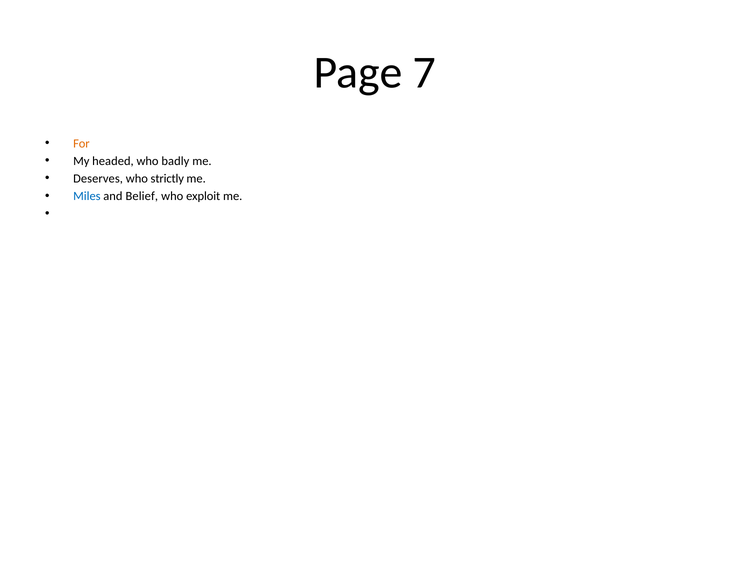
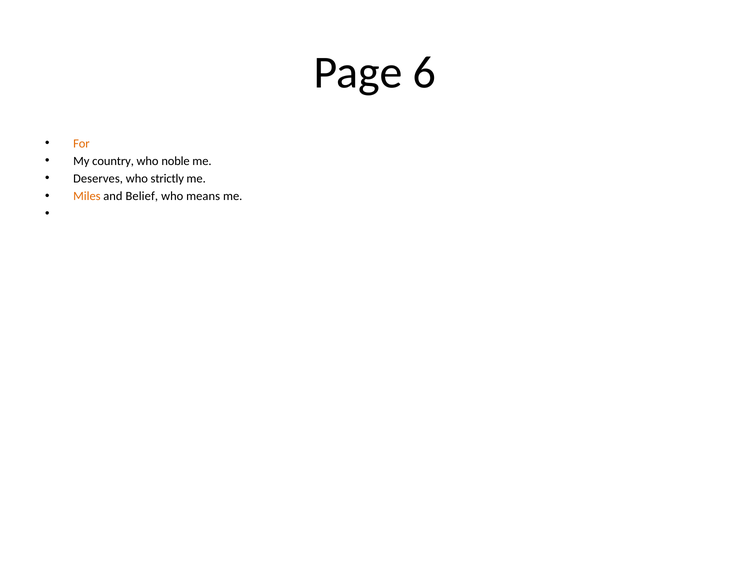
7: 7 -> 6 (424, 73)
headed: headed -> country (113, 161)
badly: badly -> noble (176, 161)
Miles colour: blue -> orange (87, 196)
exploit: exploit -> means (203, 196)
